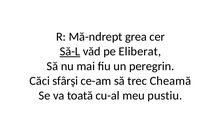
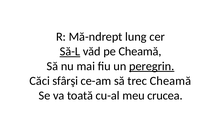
grea: grea -> lung (136, 37)
pe Eliberat: Eliberat -> Cheamă (140, 52)
peregrin underline: none -> present (152, 66)
pustiu: pustiu -> crucea (165, 96)
